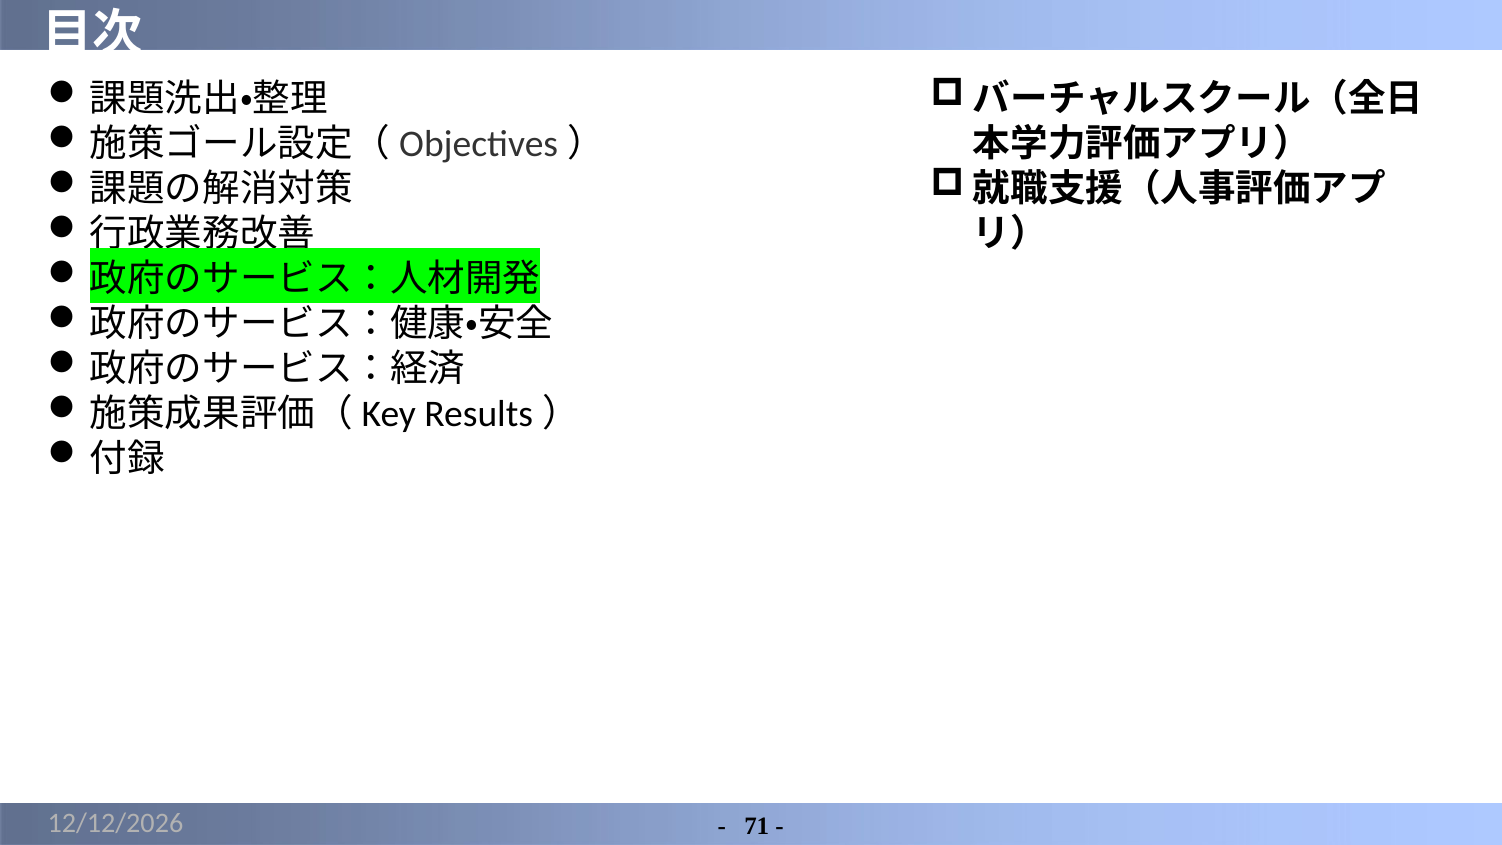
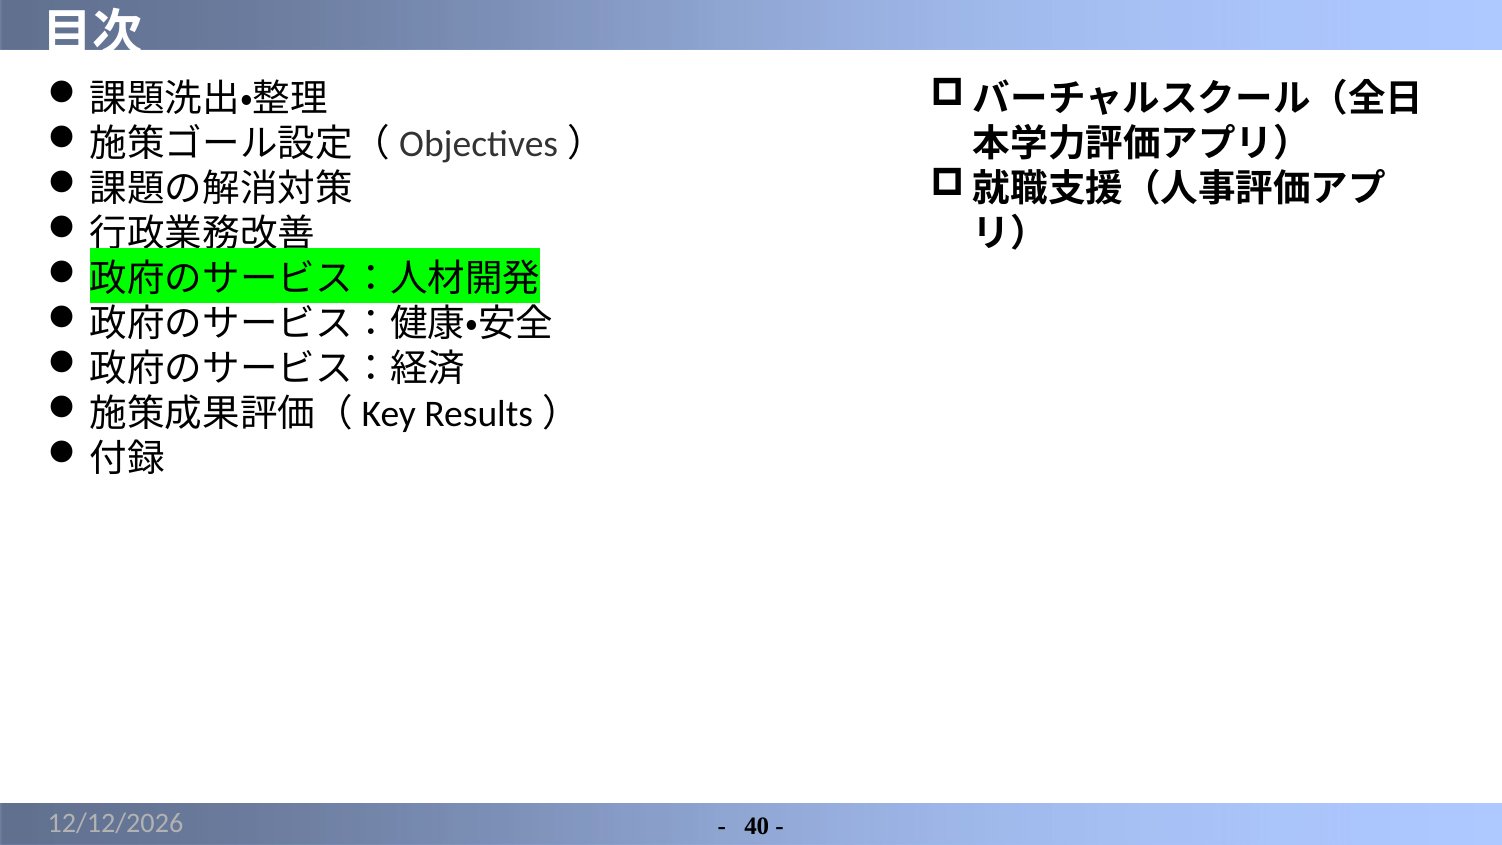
71: 71 -> 40 (757, 826)
